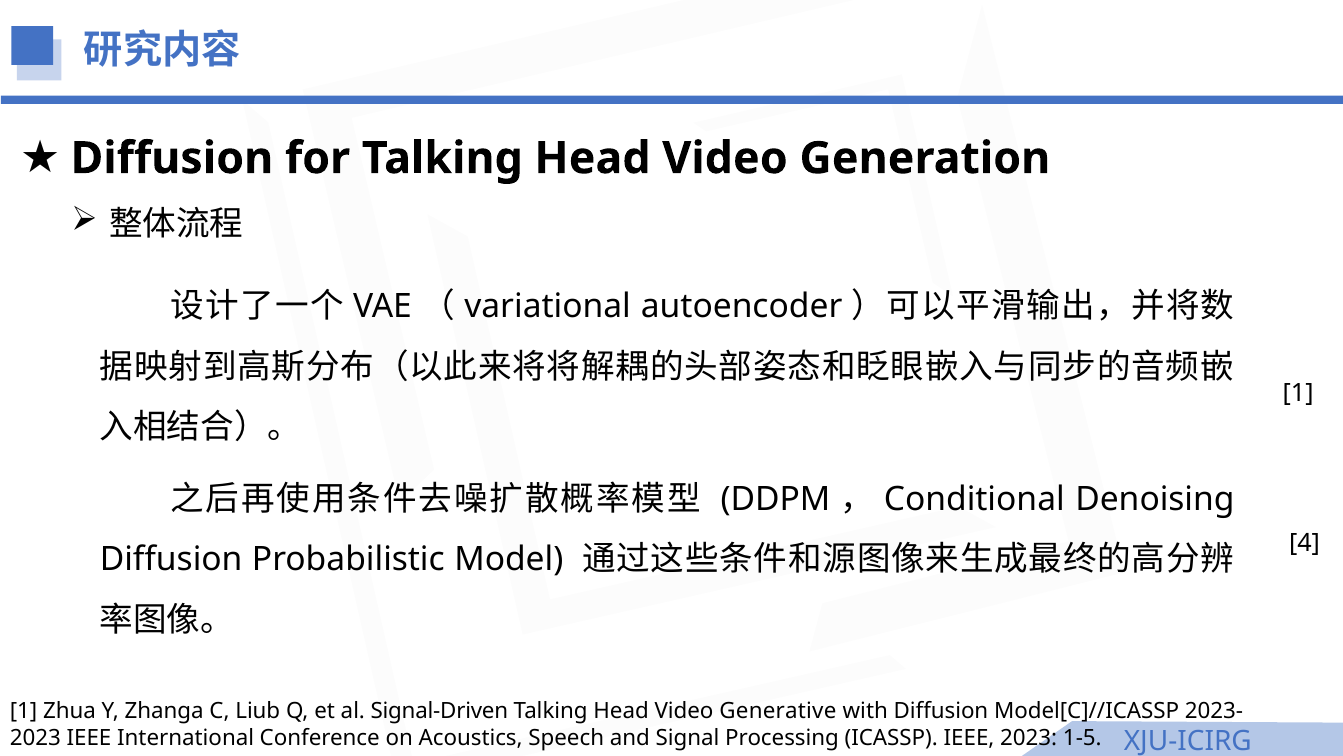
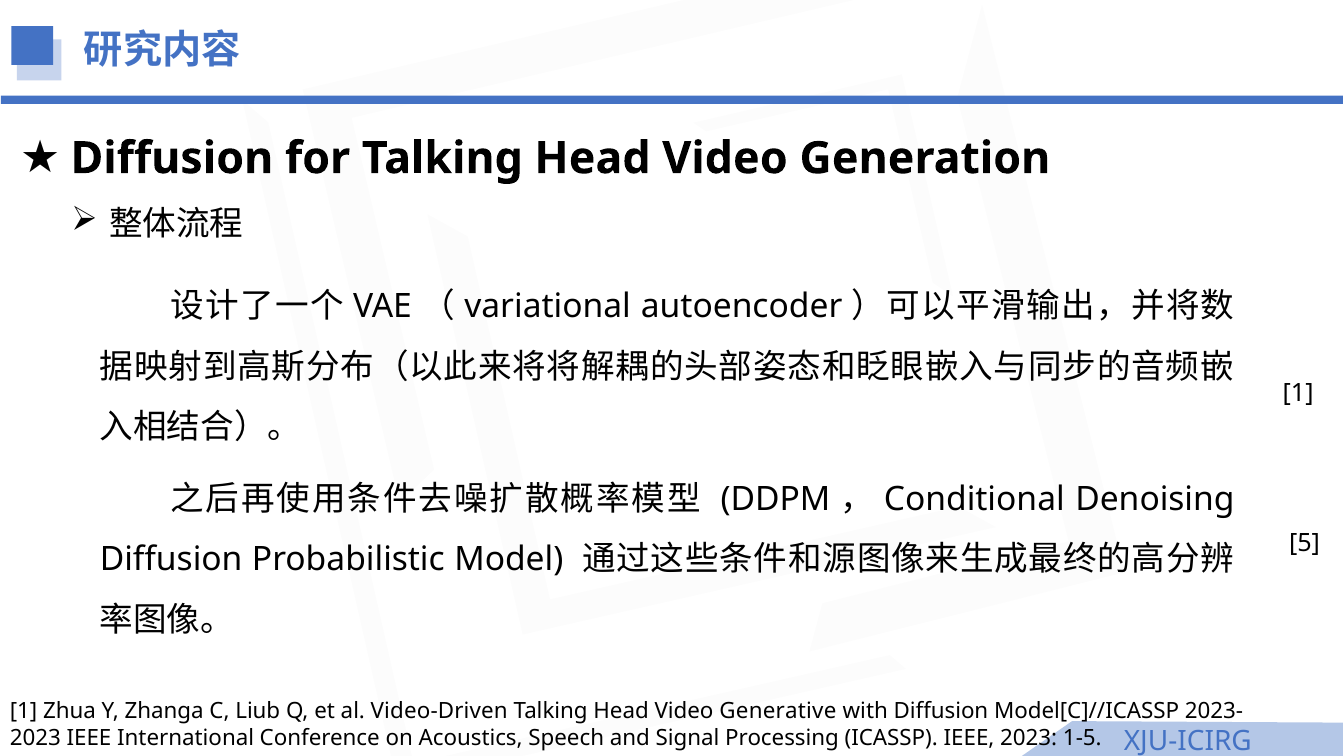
4: 4 -> 5 (1305, 542)
Signal-Driven: Signal-Driven -> Video-Driven (439, 711)
